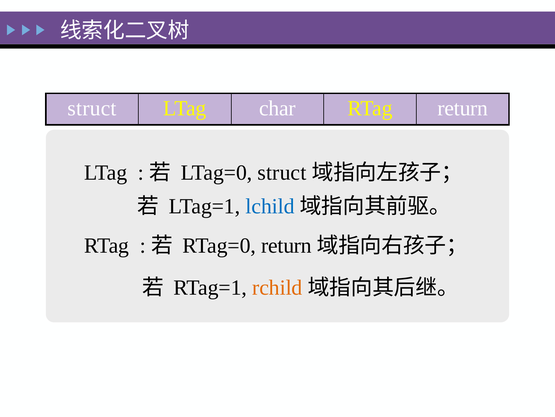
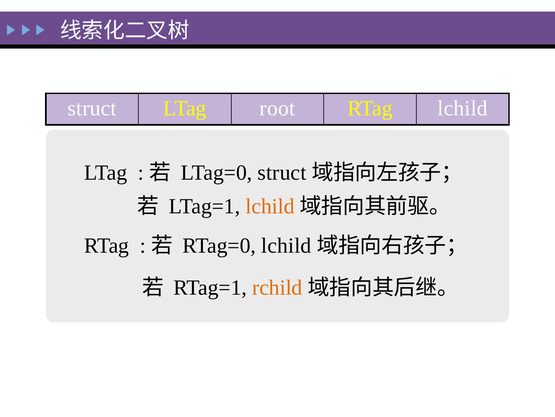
char: char -> root (277, 108)
RTag return: return -> lchild (463, 108)
lchild colour: blue -> orange (270, 206)
RTag=0 return: return -> lchild (286, 245)
